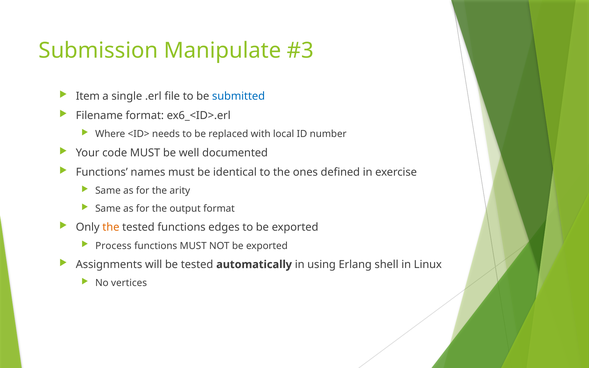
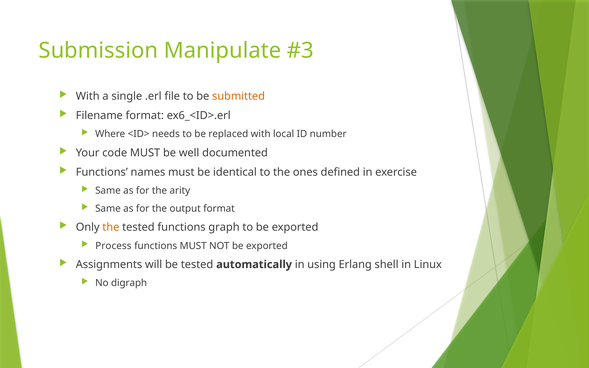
Item: Item -> With (88, 96)
submitted colour: blue -> orange (239, 96)
edges: edges -> graph (224, 227)
vertices: vertices -> digraph (129, 283)
